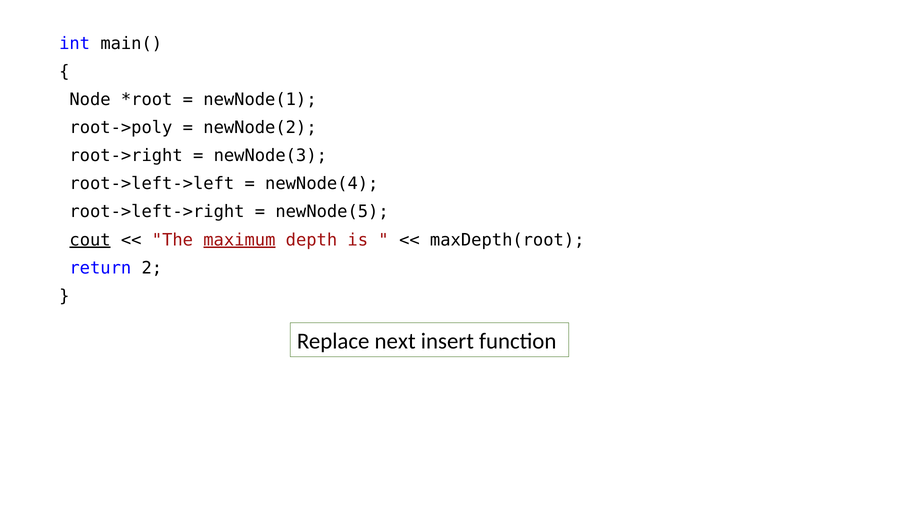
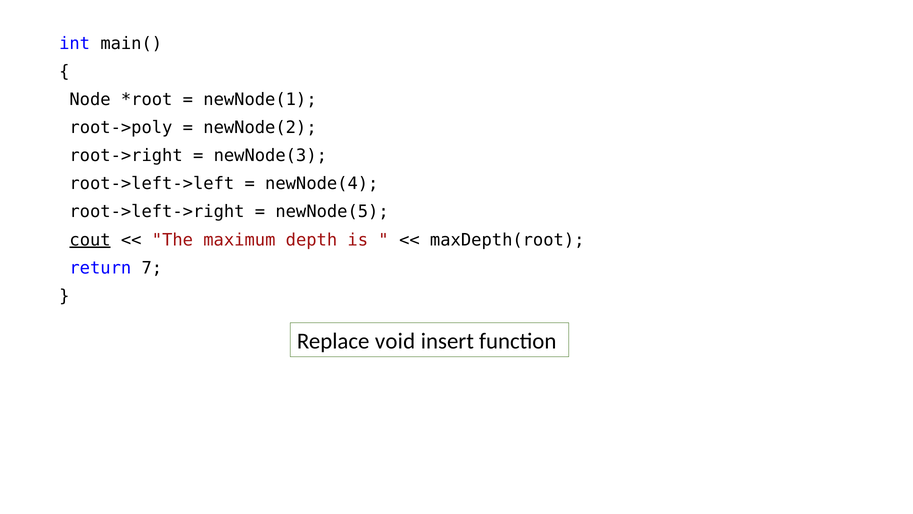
maximum underline: present -> none (239, 240)
2: 2 -> 7 (152, 268)
next: next -> void (395, 341)
